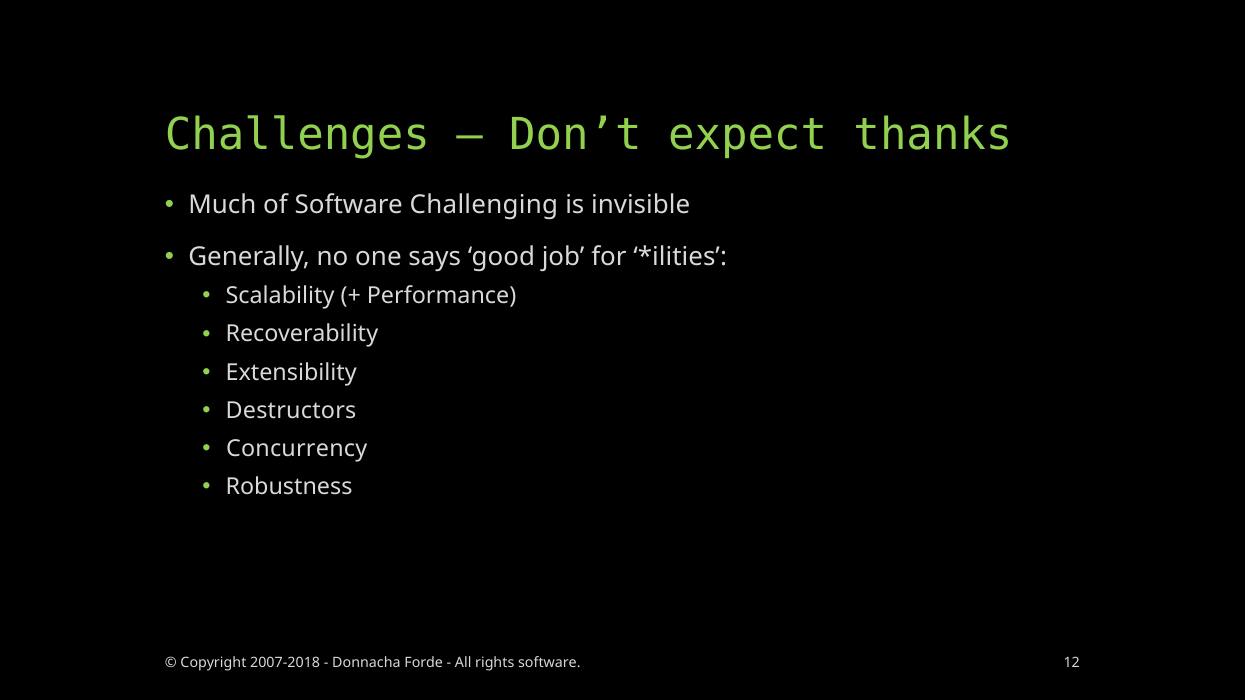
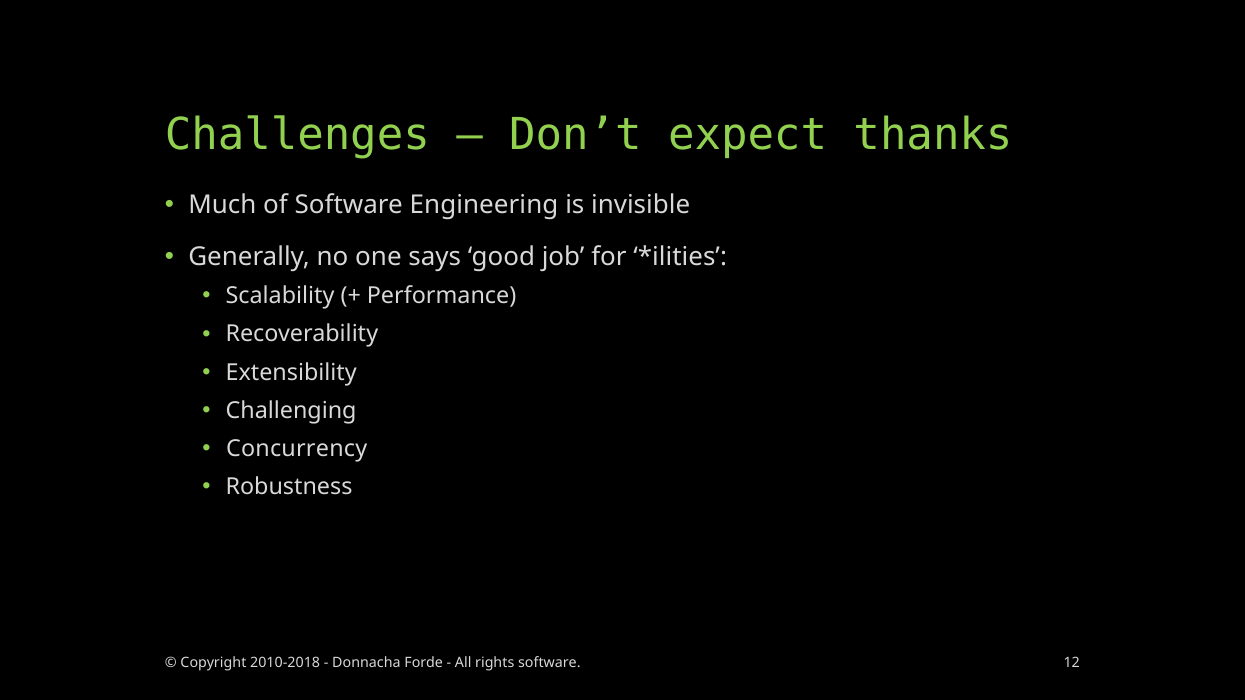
Challenging: Challenging -> Engineering (484, 205)
Destructors: Destructors -> Challenging (291, 411)
2007-2018: 2007-2018 -> 2010-2018 (285, 663)
